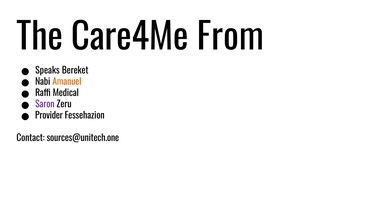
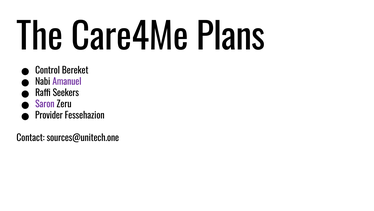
From: From -> Plans (231, 37)
Speaks: Speaks -> Control (48, 70)
Amanuel colour: orange -> purple (67, 82)
Medical: Medical -> Seekers (66, 93)
